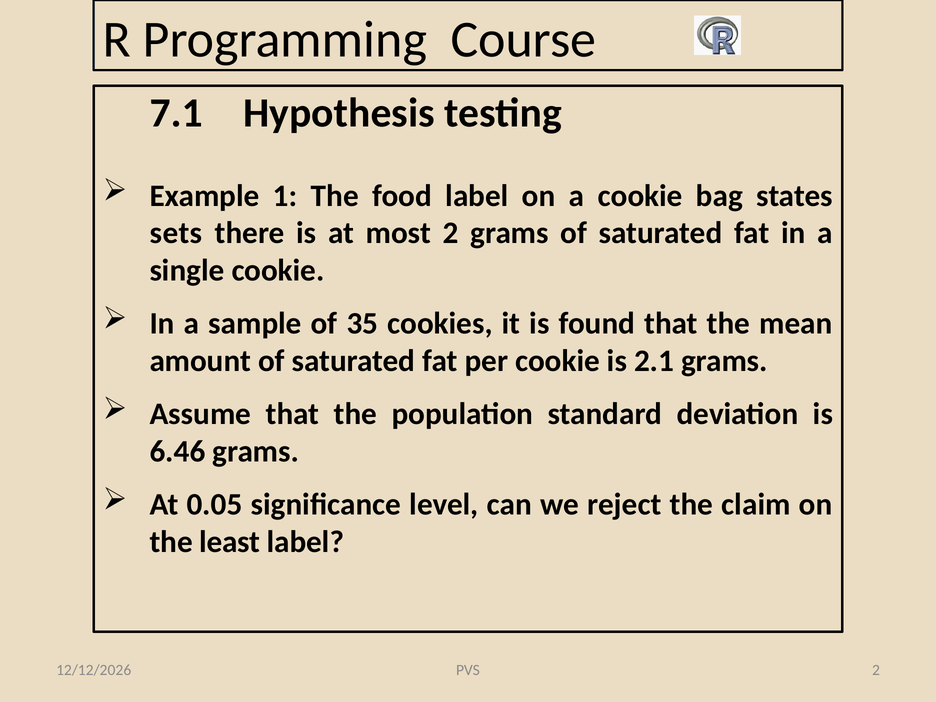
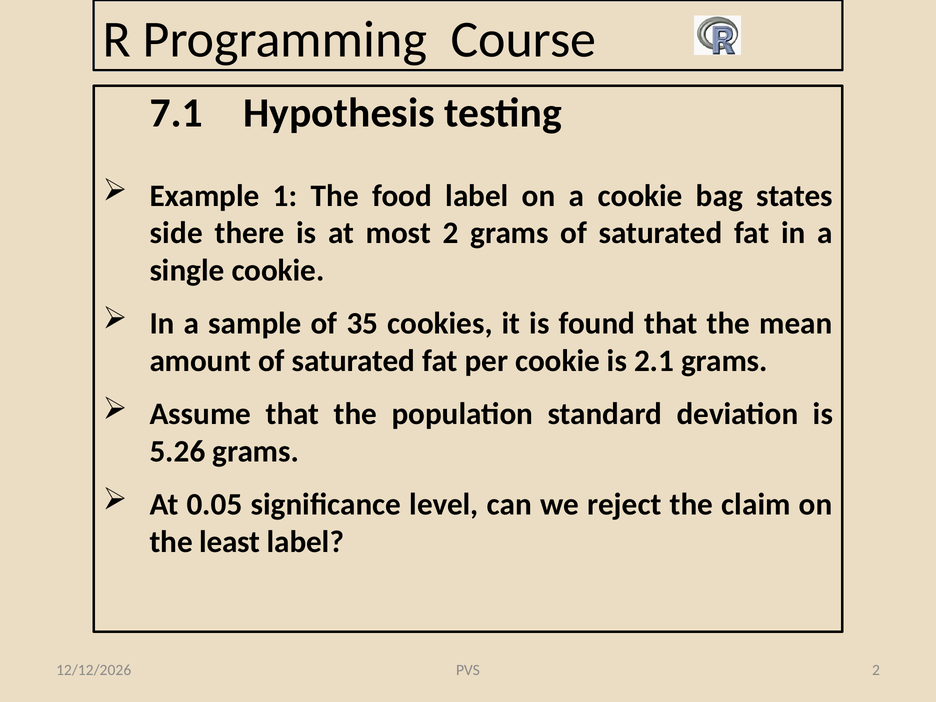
sets: sets -> side (176, 233)
6.46: 6.46 -> 5.26 (177, 452)
